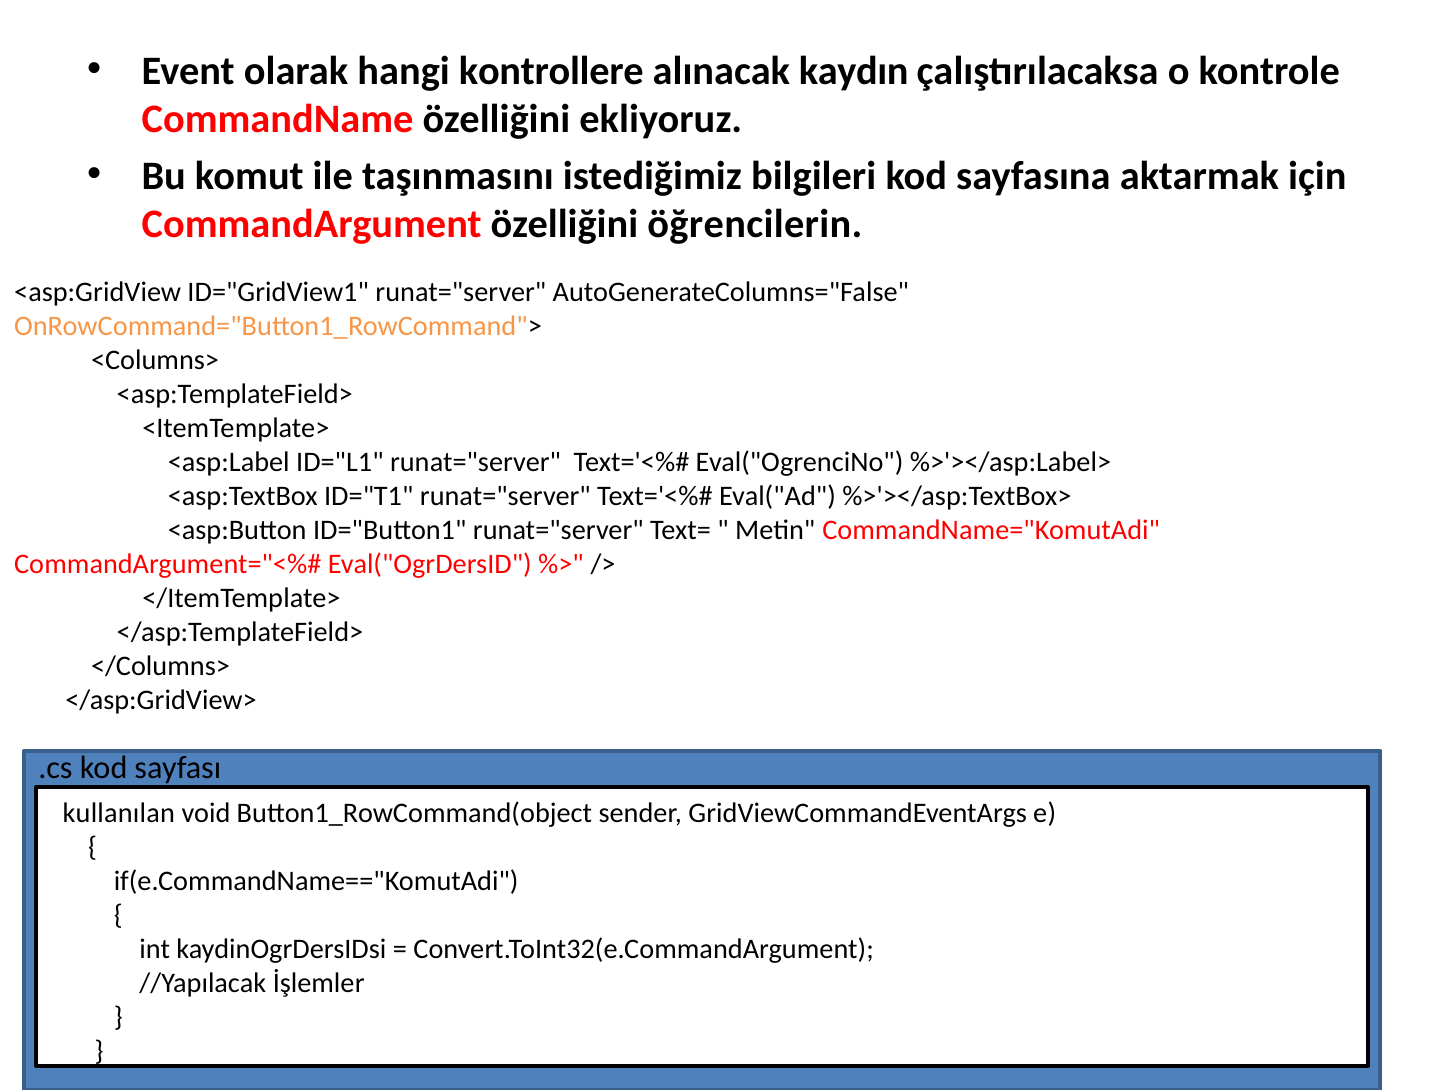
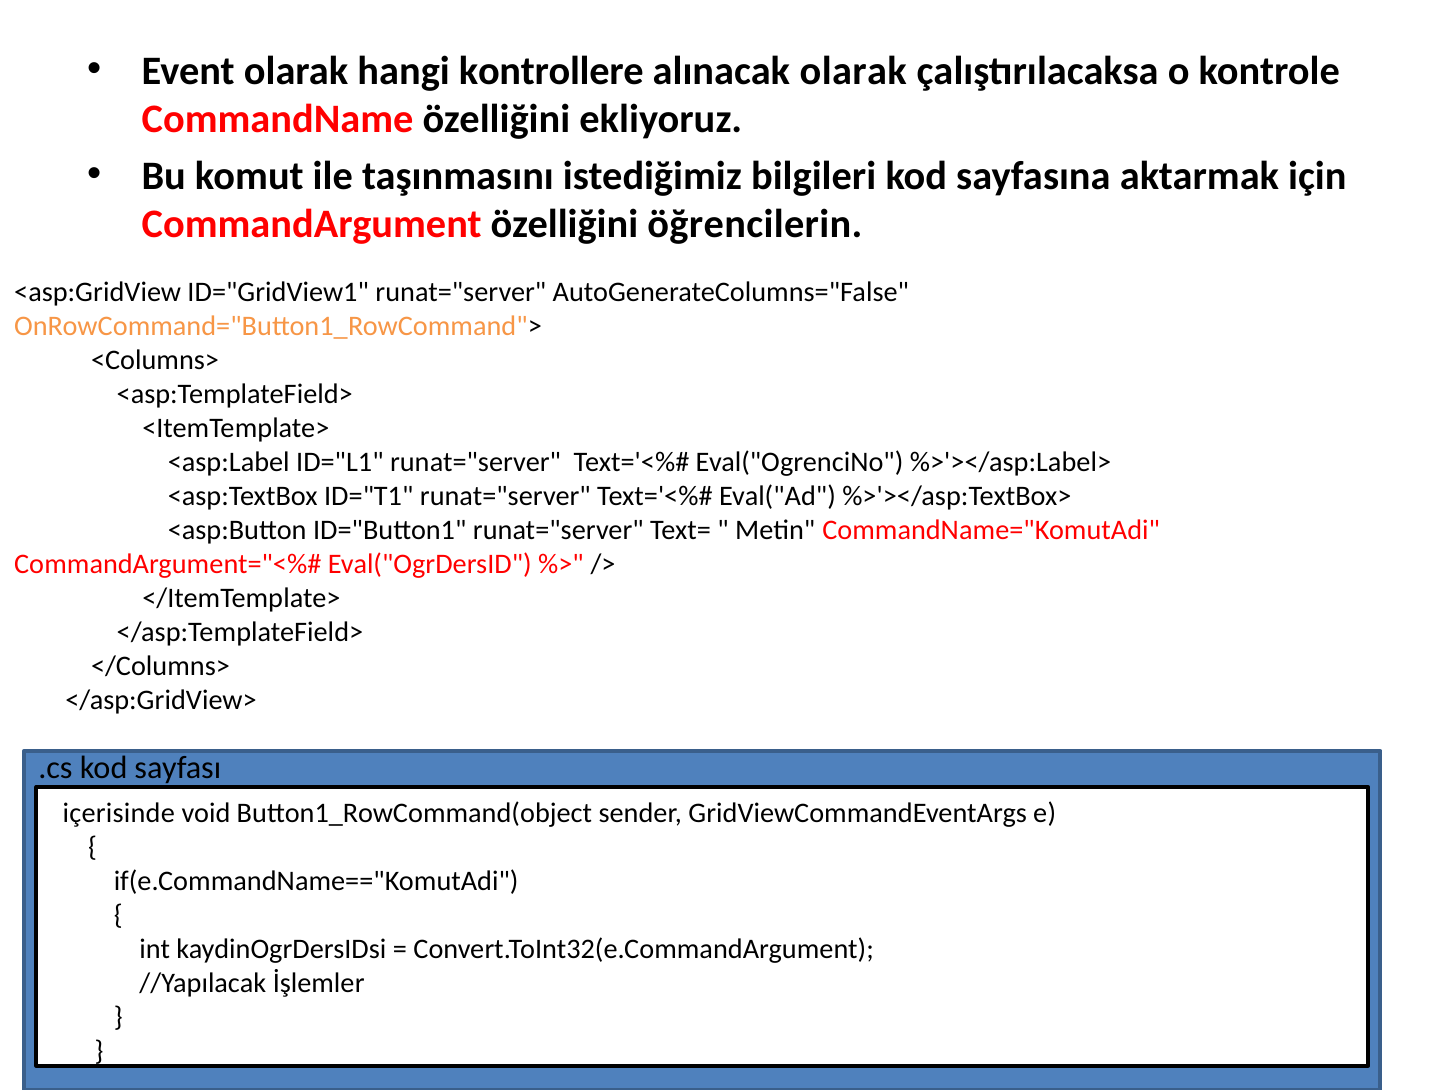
alınacak kaydın: kaydın -> olarak (853, 71)
kullanılan: kullanılan -> içerisinde (119, 813)
